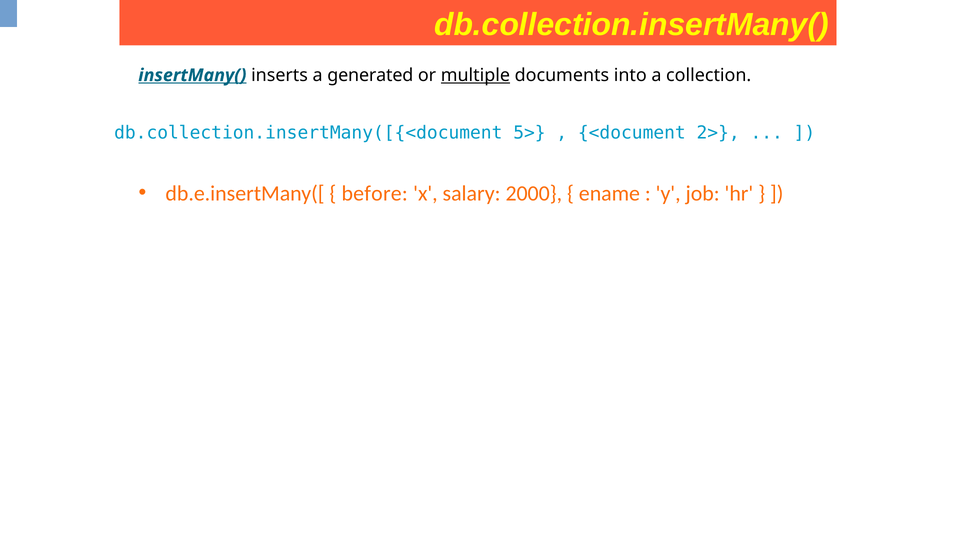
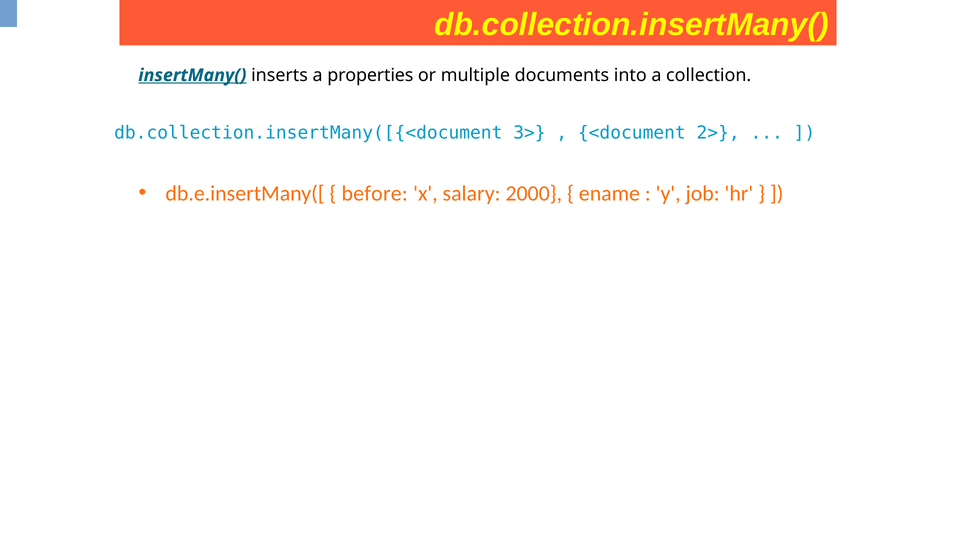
generated: generated -> properties (370, 75)
multiple underline: present -> none (475, 75)
5>: 5> -> 3> (529, 133)
